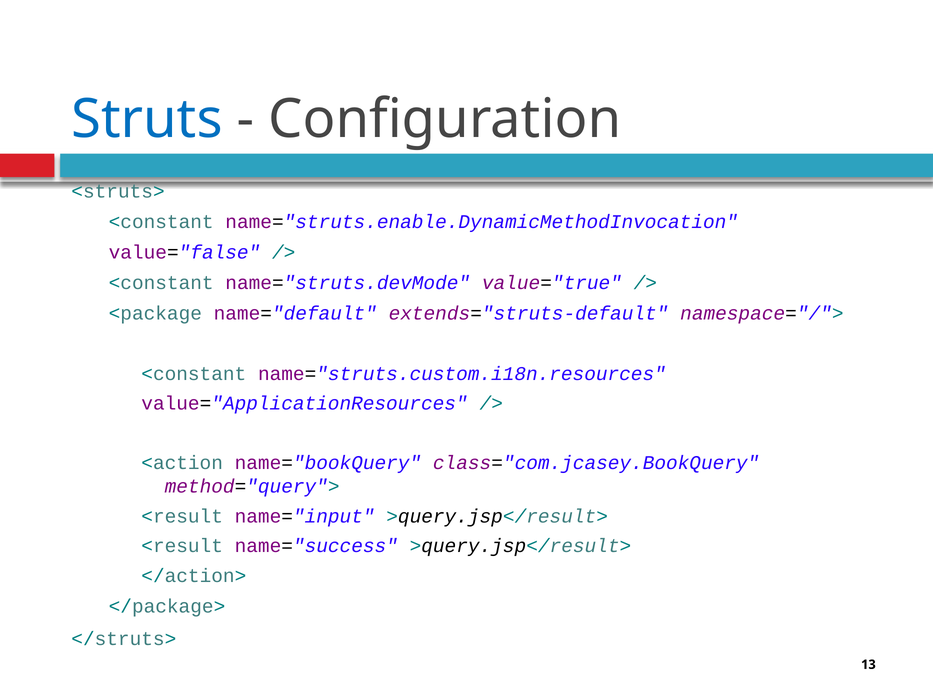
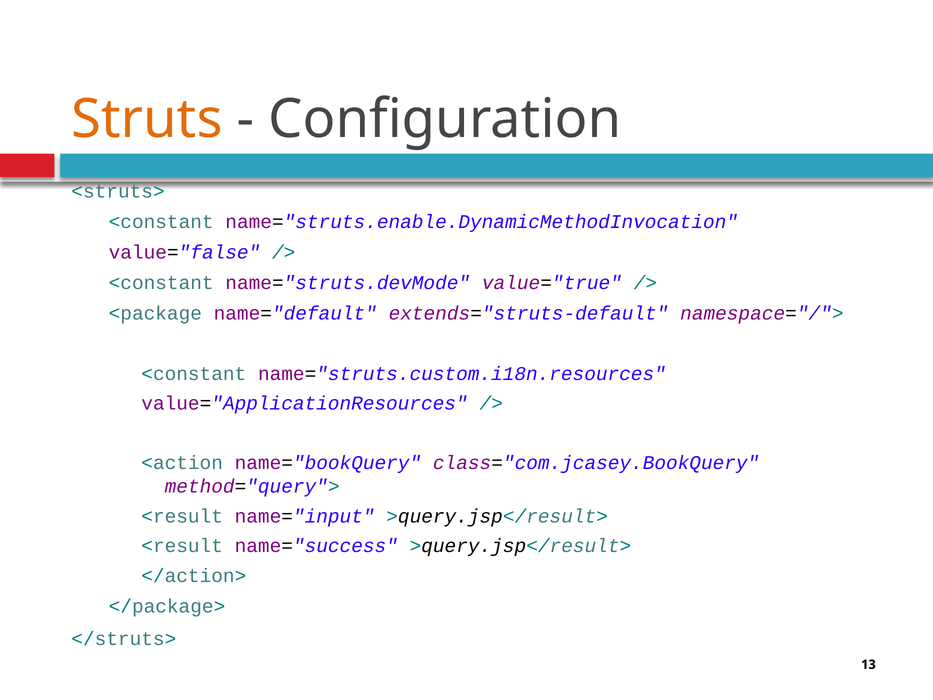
Struts colour: blue -> orange (147, 119)
